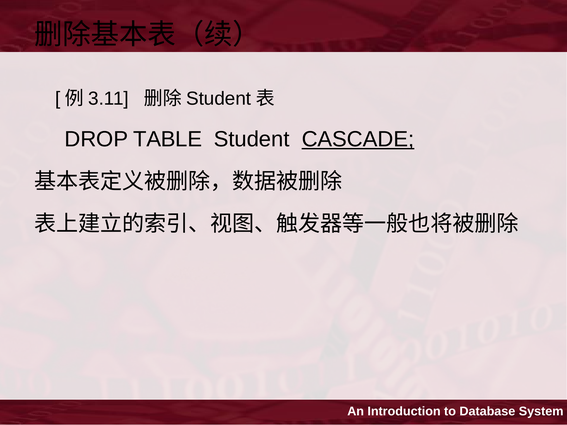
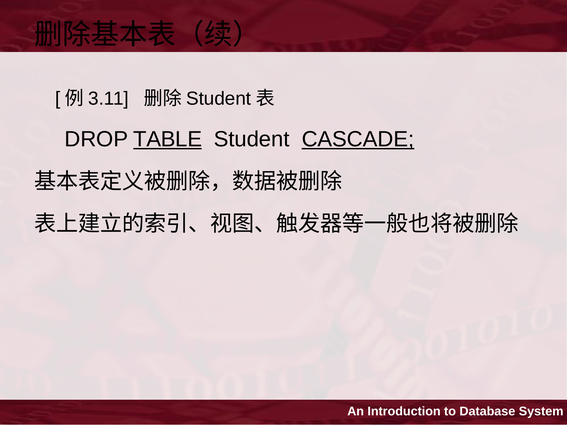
TABLE underline: none -> present (168, 139)
